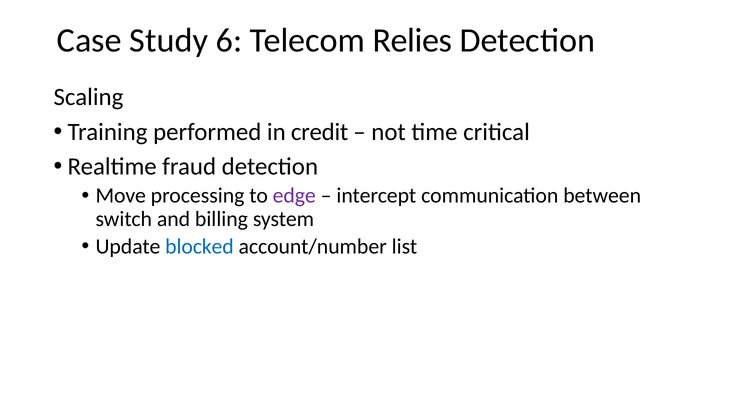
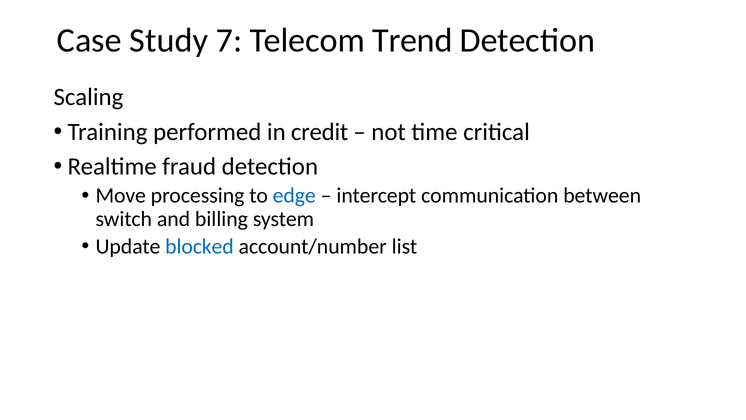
6: 6 -> 7 (229, 40)
Relies: Relies -> Trend (412, 40)
edge colour: purple -> blue (294, 195)
